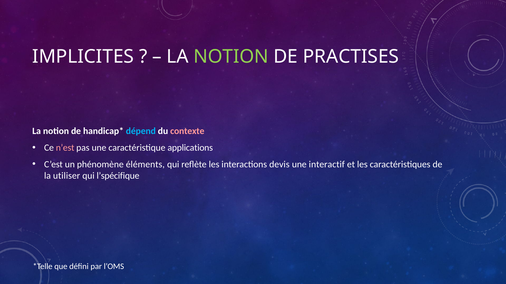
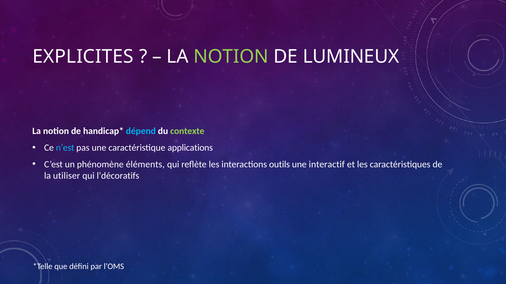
IMPLICITES: IMPLICITES -> EXPLICITES (83, 57)
PRACTISES: PRACTISES -> LUMINEUX (351, 57)
contexte colour: pink -> light green (187, 131)
n’est colour: pink -> light blue (65, 148)
devis: devis -> outils (280, 165)
l’spécifique: l’spécifique -> l’décoratifs (118, 176)
